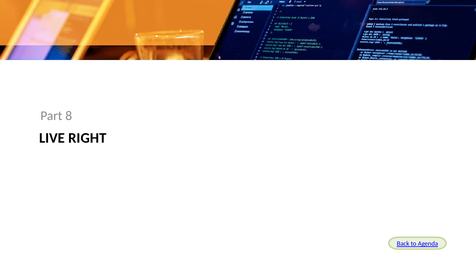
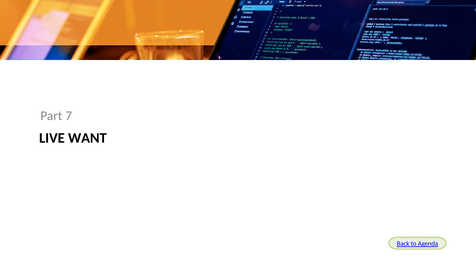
8: 8 -> 7 (69, 116)
RIGHT: RIGHT -> WANT (87, 138)
